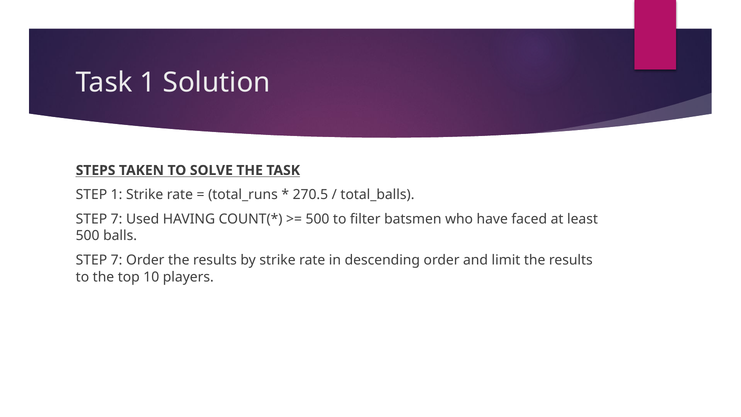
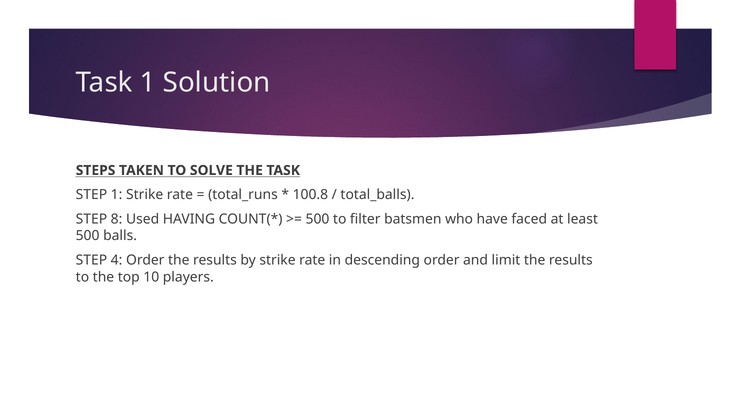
270.5: 270.5 -> 100.8 (310, 195)
7: 7 -> 8 (117, 219)
7: 7 -> 4 (117, 260)
